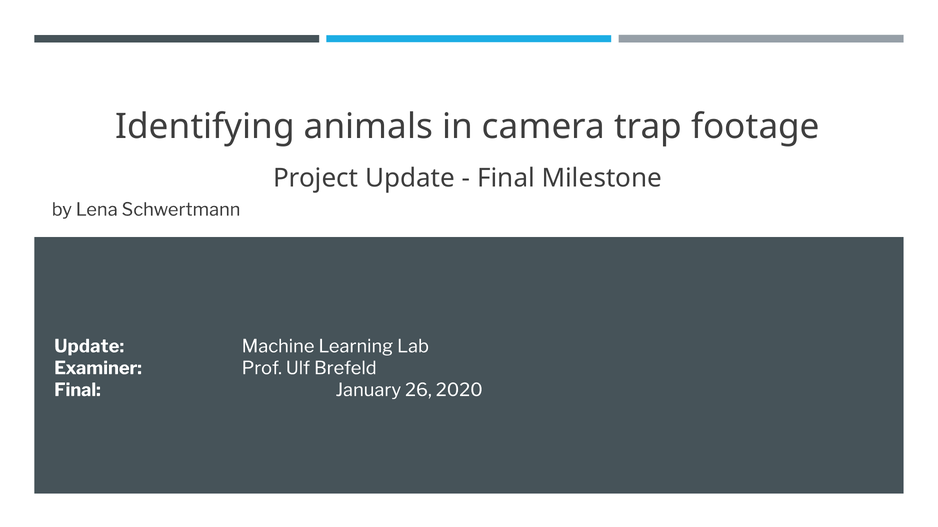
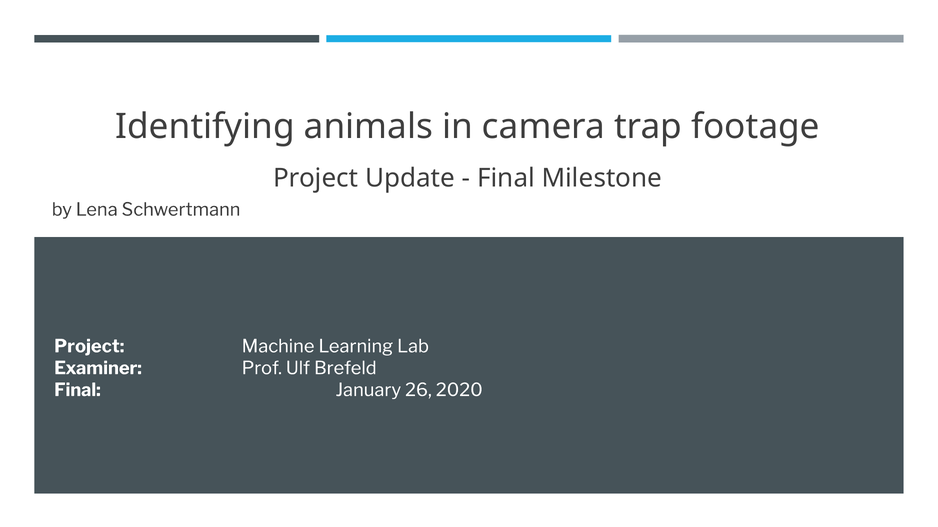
Update: Update -> Project (89, 347)
